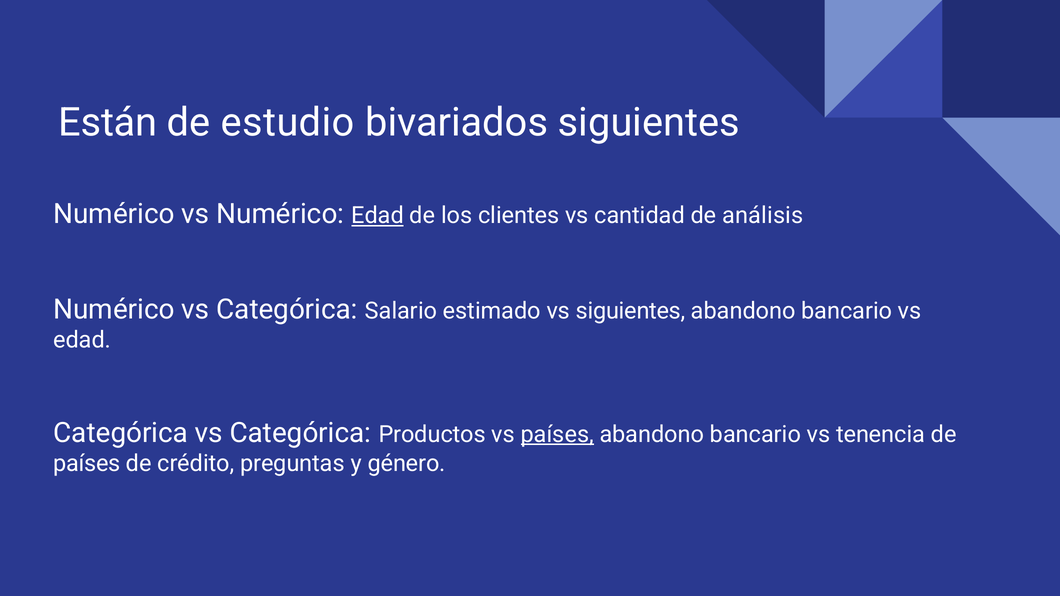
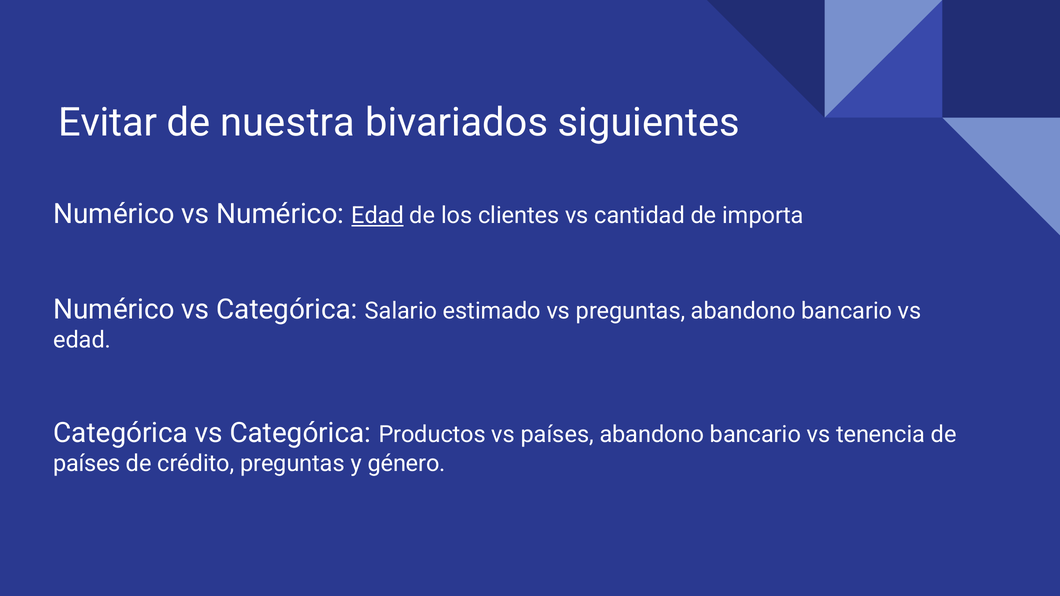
Están: Están -> Evitar (108, 122)
estudio: estudio -> nuestra (288, 122)
análisis: análisis -> importa (763, 216)
vs siguientes: siguientes -> preguntas (631, 311)
países underline: present -> none (557, 435)
